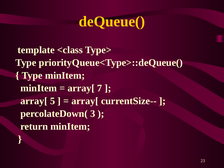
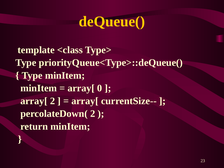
7: 7 -> 0 (100, 88)
array[ 5: 5 -> 2 (52, 101)
percolateDown( 3: 3 -> 2 (93, 114)
